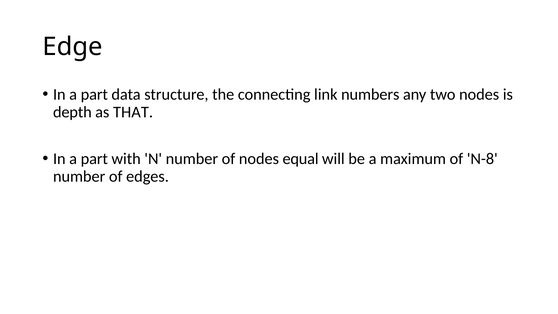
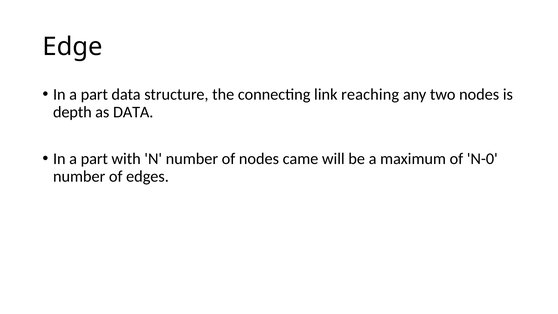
numbers: numbers -> reaching (370, 94)
as THAT: THAT -> DATA (133, 112)
equal: equal -> came (300, 159)
N-8: N-8 -> N-0 (482, 159)
